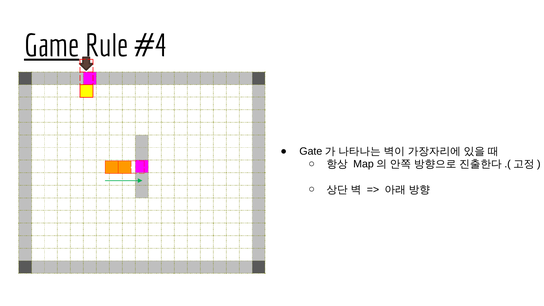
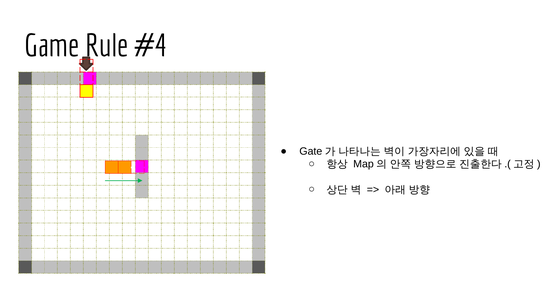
Game underline: present -> none (52, 46)
